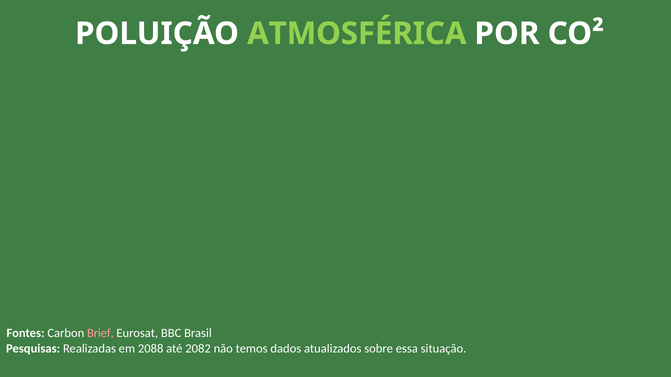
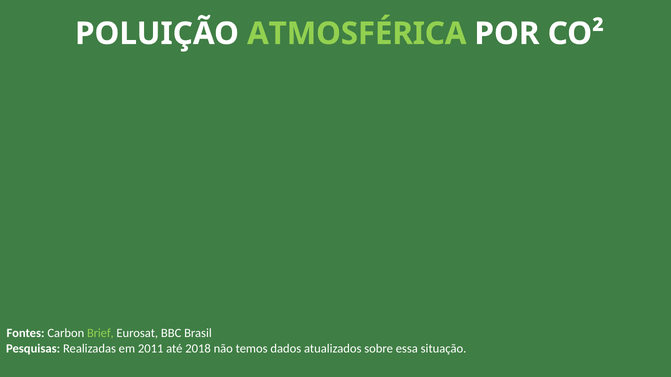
Brief colour: pink -> light green (100, 333)
2088: 2088 -> 2011 (151, 349)
2082: 2082 -> 2018 (198, 349)
